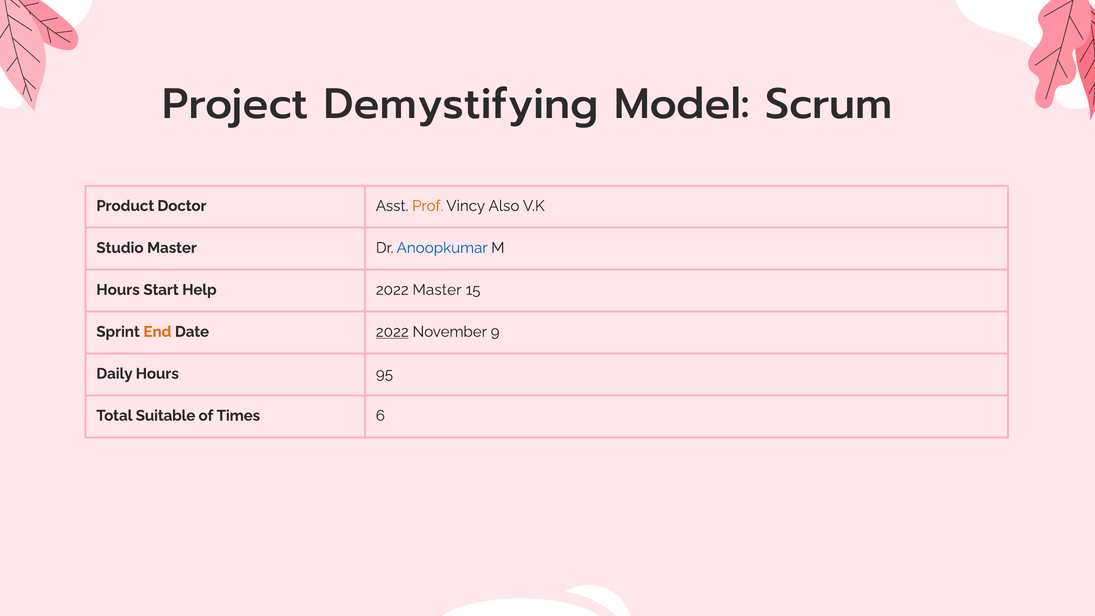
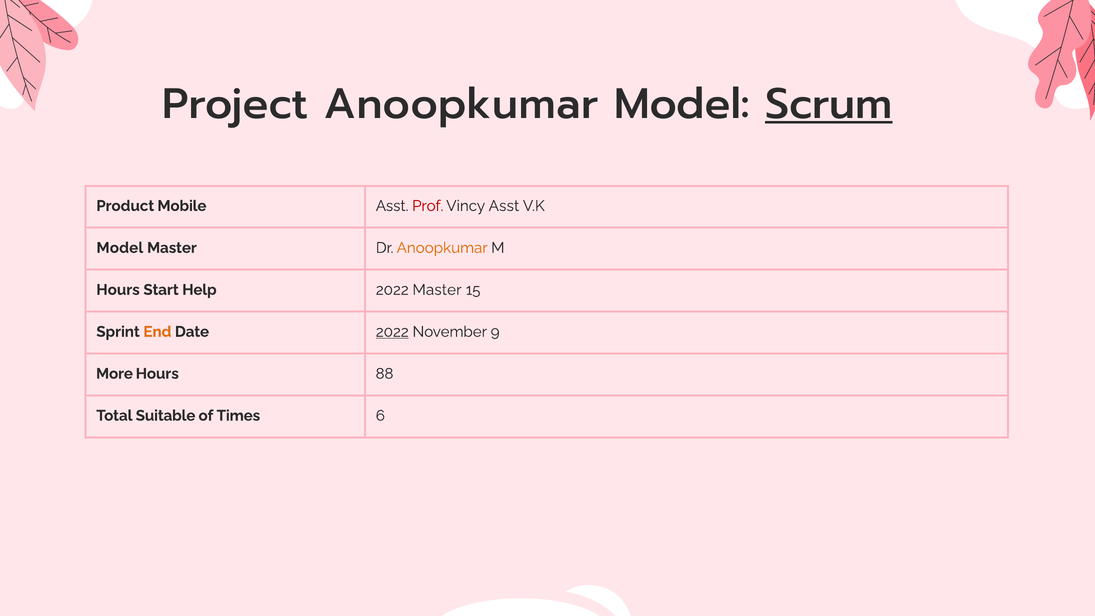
Project Demystifying: Demystifying -> Anoopkumar (461, 104)
Scrum underline: none -> present (829, 104)
Doctor: Doctor -> Mobile (182, 206)
Prof colour: orange -> red (428, 206)
Vincy Also: Also -> Asst (504, 206)
Studio: Studio -> Model (120, 248)
Anoopkumar colour: blue -> orange (442, 248)
Daily: Daily -> More (114, 374)
95: 95 -> 88 (384, 374)
